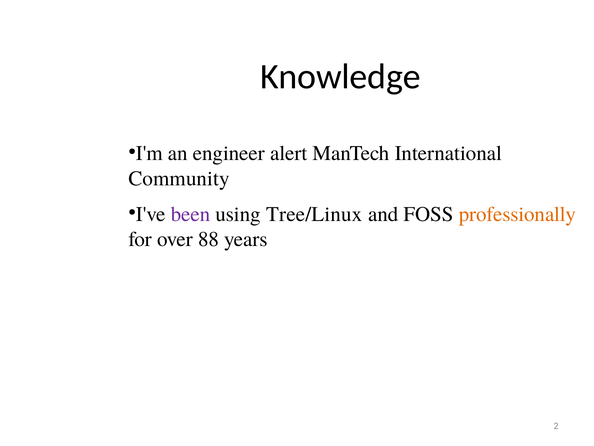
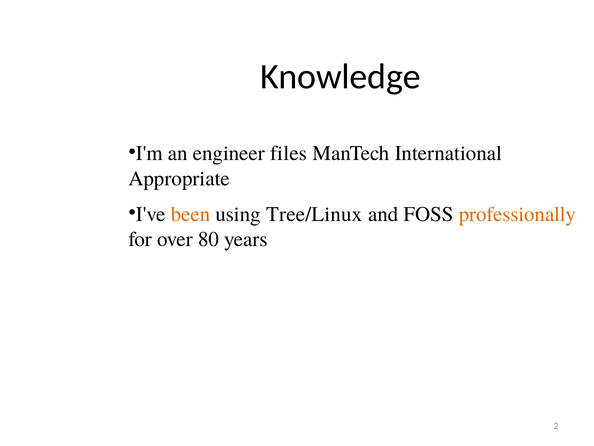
alert: alert -> files (289, 153)
Community: Community -> Appropriate (179, 178)
been colour: purple -> orange (190, 214)
88: 88 -> 80 (209, 239)
